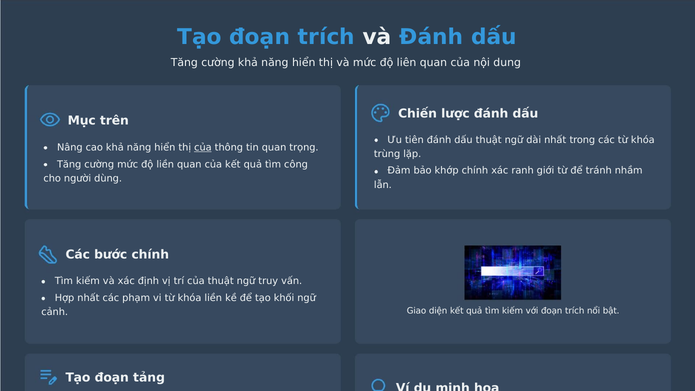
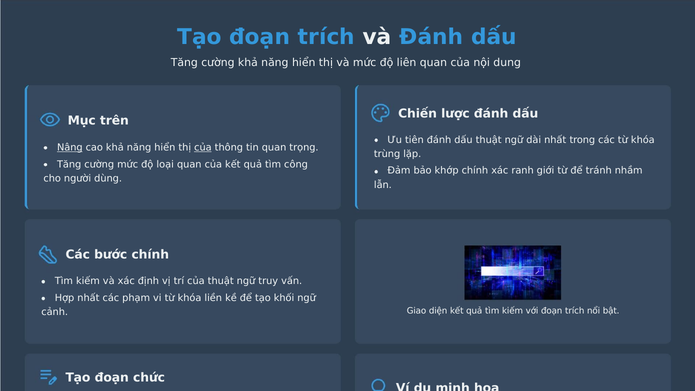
Nâng underline: none -> present (70, 147)
độ liền: liền -> loại (165, 164)
tảng: tảng -> chức (149, 377)
